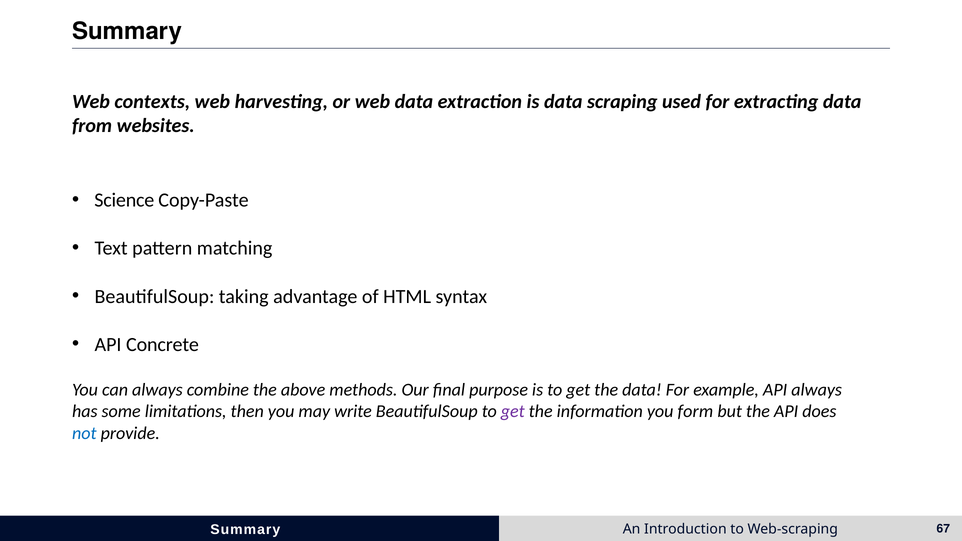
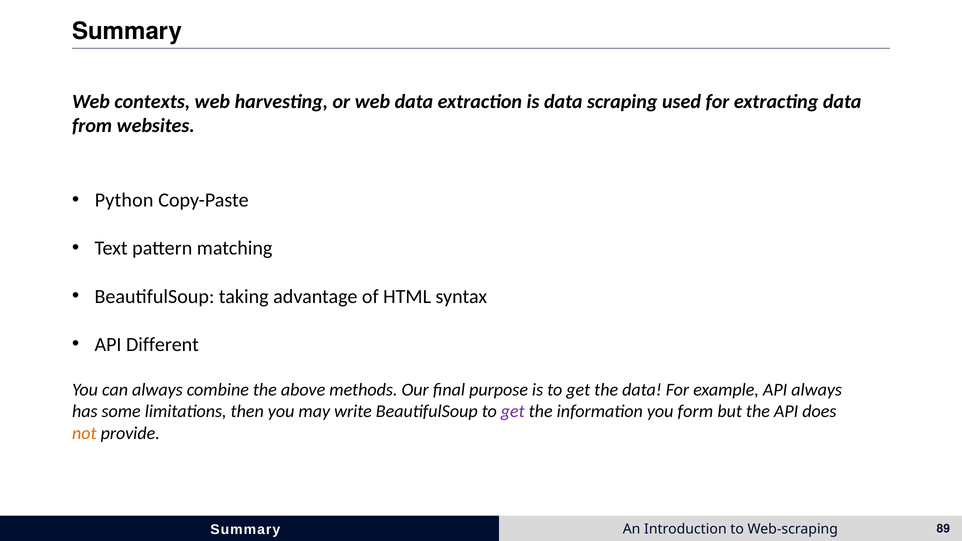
Science: Science -> Python (124, 200)
Concrete: Concrete -> Different (162, 345)
not colour: blue -> orange (84, 433)
67: 67 -> 89 (943, 529)
